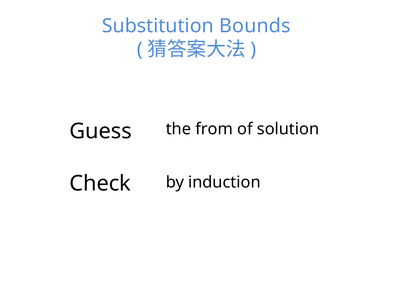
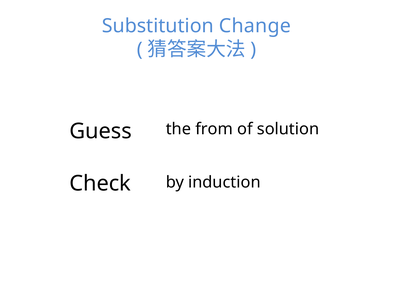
Bounds: Bounds -> Change (255, 26)
